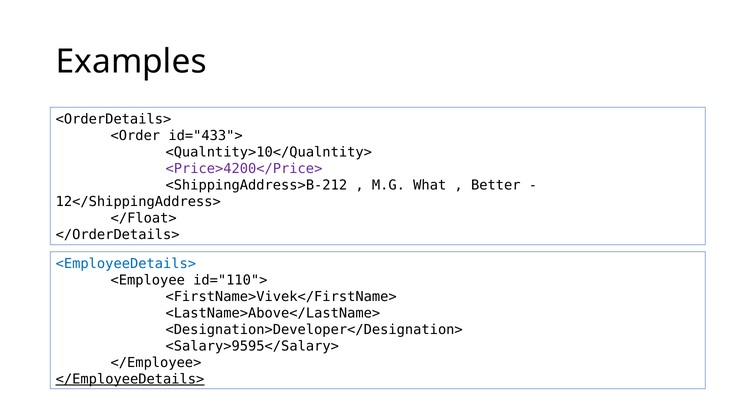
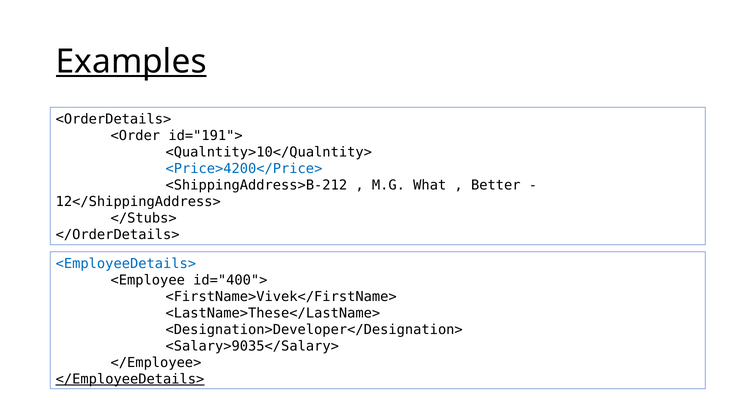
Examples underline: none -> present (131, 61)
id="433">: id="433"> -> id="191"> (206, 136)
<Price>4200</Price> colour: purple -> blue (244, 169)
</Float>: </Float> -> </Stubs> (144, 218)
id="110">: id="110"> -> id="400"> (230, 280)
<LastName>Above</LastName>: <LastName>Above</LastName> -> <LastName>These</LastName> (273, 313)
<Salary>9595</Salary>: <Salary>9595</Salary> -> <Salary>9035</Salary> (252, 346)
